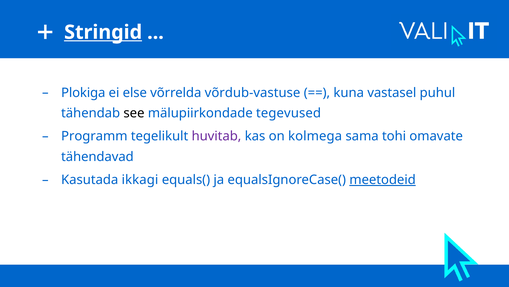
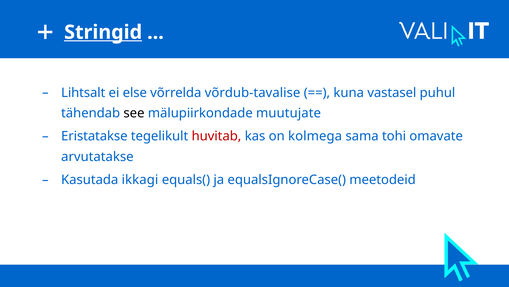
Plokiga: Plokiga -> Lihtsalt (83, 92)
võrdub-vastuse: võrdub-vastuse -> võrdub-tavalise (253, 92)
tegevused: tegevused -> muutujate (289, 113)
Programm: Programm -> Eristatakse (94, 136)
huvitab colour: purple -> red (216, 136)
tähendavad: tähendavad -> arvutatakse (97, 156)
meetodeid underline: present -> none (383, 179)
